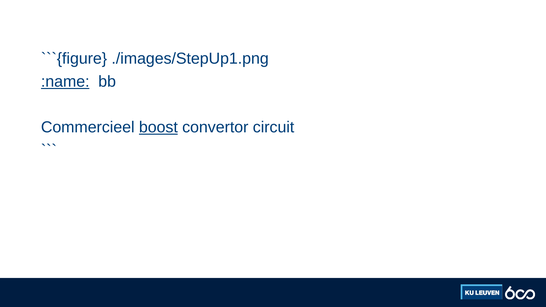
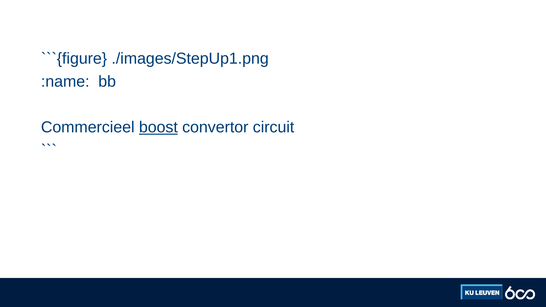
:name underline: present -> none (65, 82)
